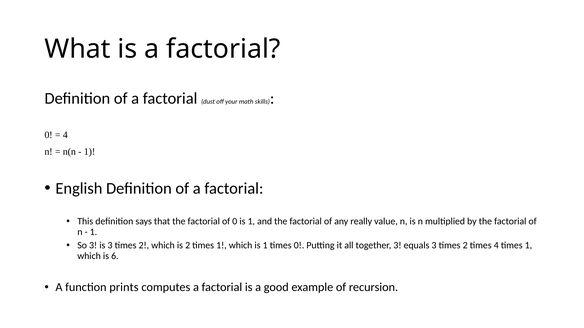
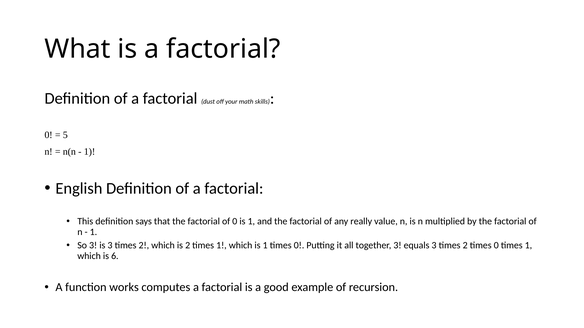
4: 4 -> 5 (65, 135)
2 times 4: 4 -> 0 (496, 246)
prints: prints -> works (124, 288)
